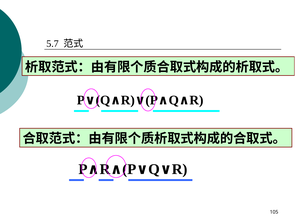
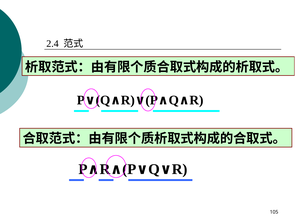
5.7: 5.7 -> 2.4 (52, 44)
